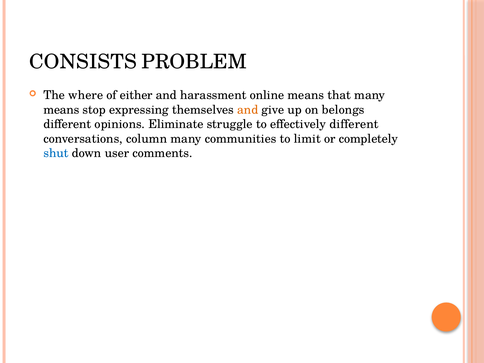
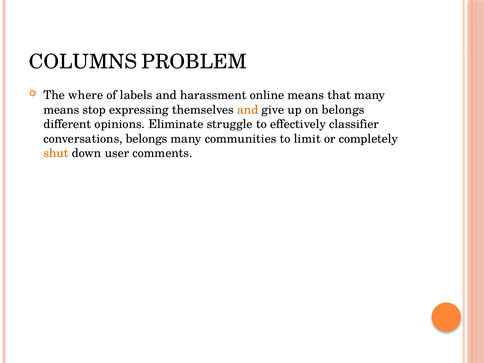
CONSISTS: CONSISTS -> COLUMNS (83, 62)
either: either -> labels (136, 95)
effectively different: different -> classifier (354, 124)
conversations column: column -> belongs (147, 139)
shut colour: blue -> orange (56, 153)
